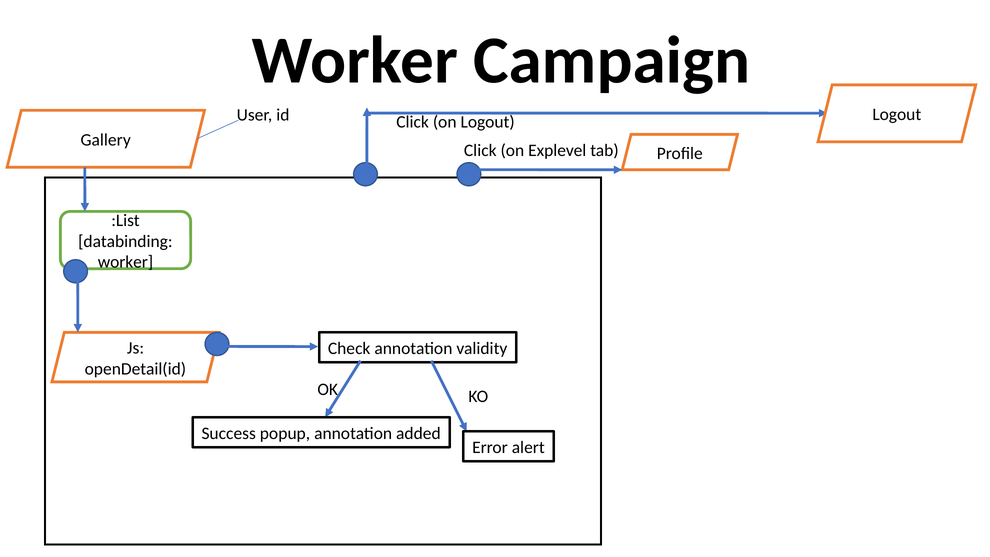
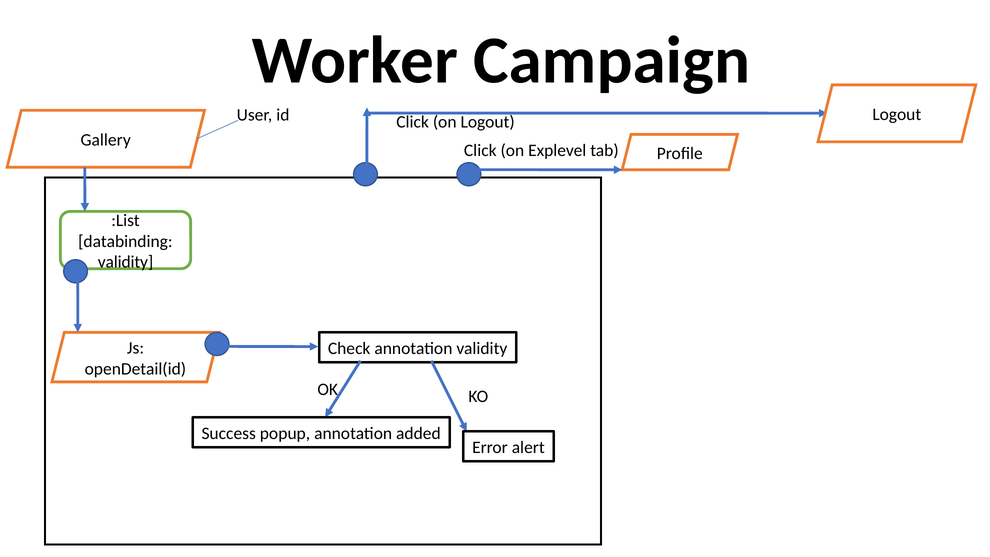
worker: worker -> validity (126, 262)
